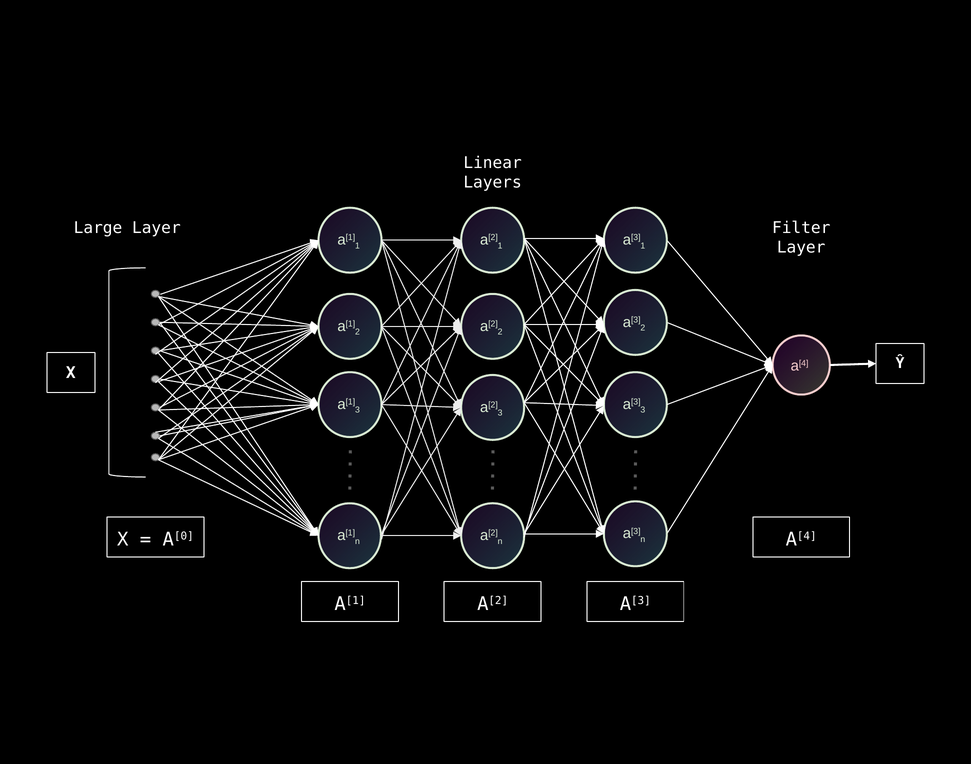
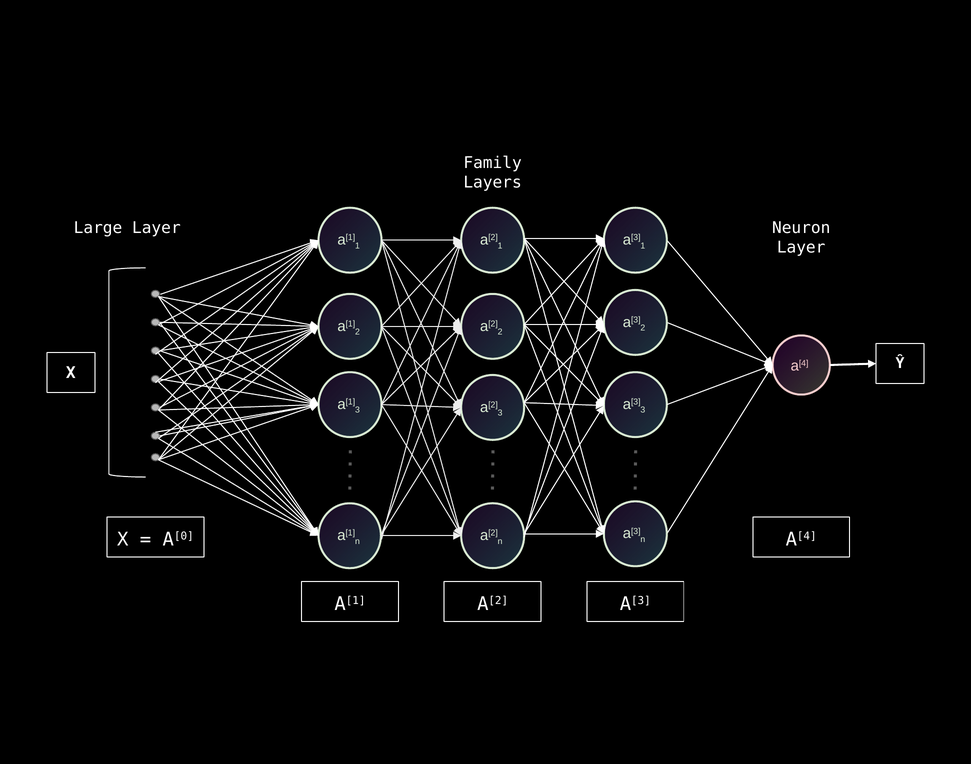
Linear: Linear -> Family (493, 163)
Filter: Filter -> Neuron (801, 228)
